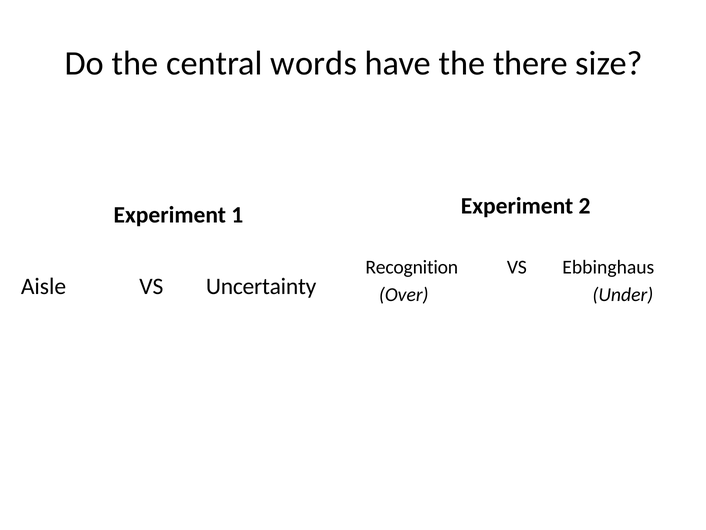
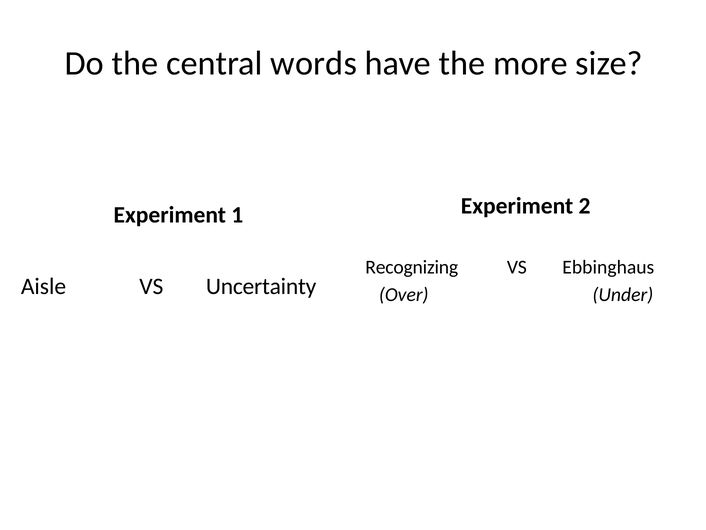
there: there -> more (530, 63)
Recognition: Recognition -> Recognizing (412, 267)
